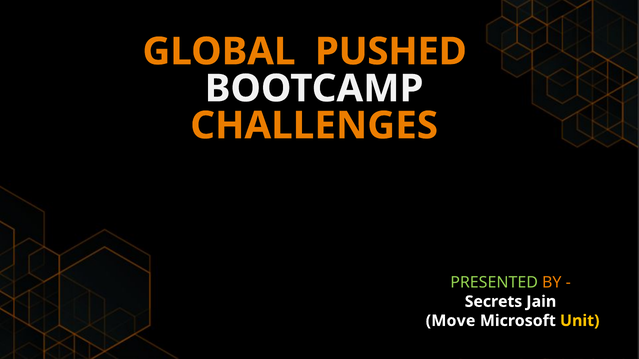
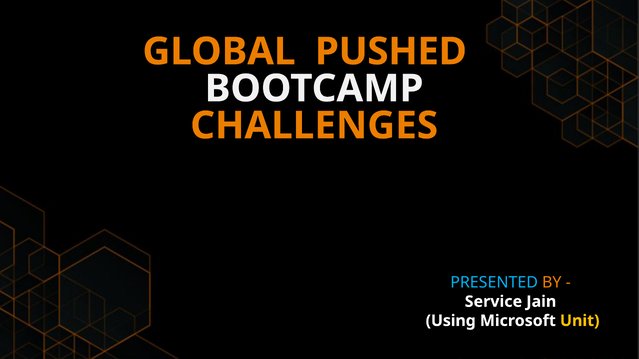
PRESENTED colour: light green -> light blue (494, 283)
Secrets: Secrets -> Service (493, 302)
Move: Move -> Using (451, 321)
